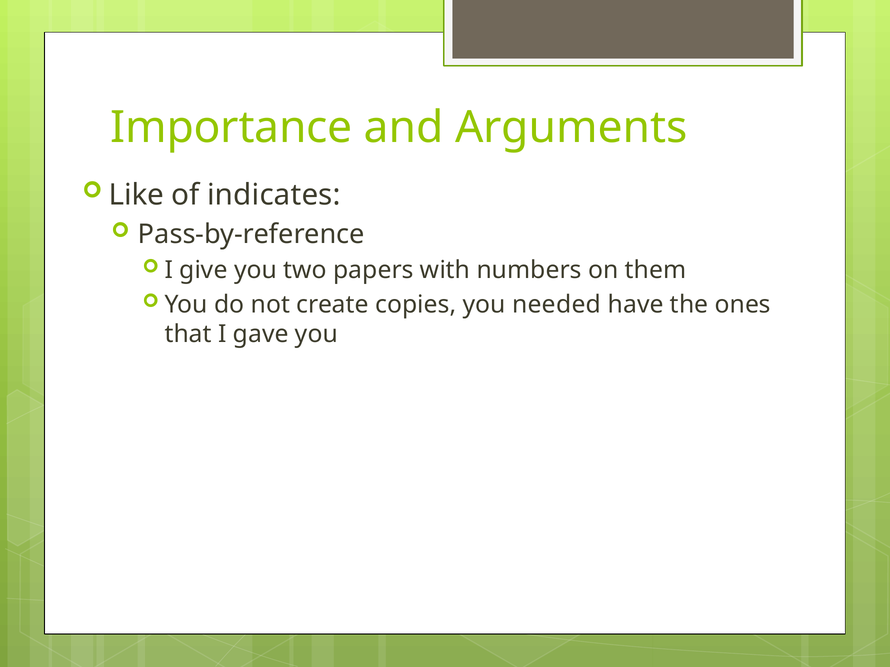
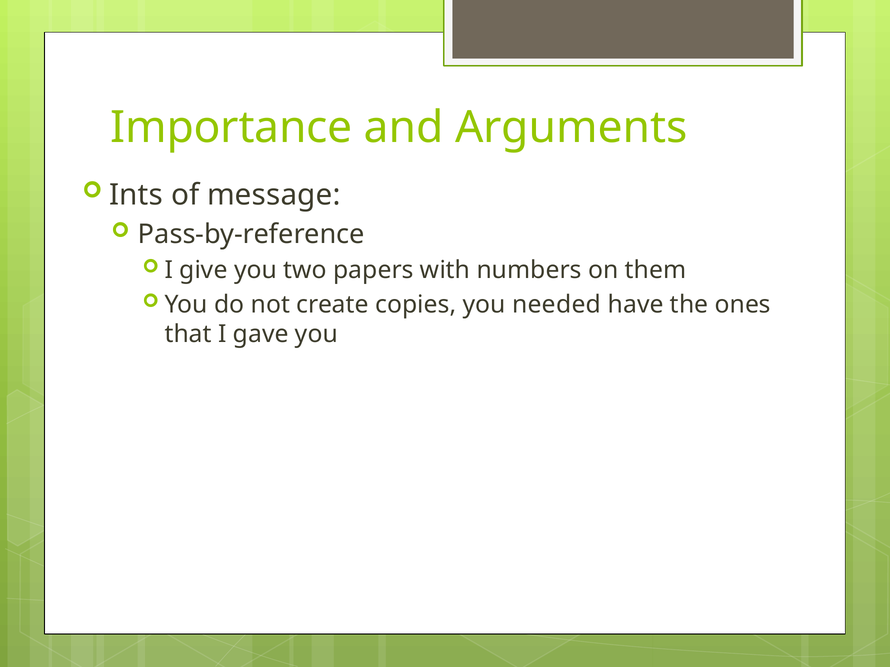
Like: Like -> Ints (136, 195)
indicates: indicates -> message (274, 195)
